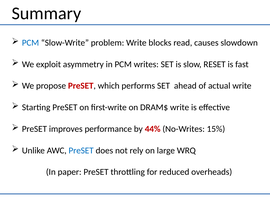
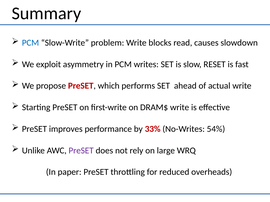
44%: 44% -> 33% (153, 129)
15%: 15% -> 54% (216, 129)
PreSET colour: blue -> purple (81, 151)
